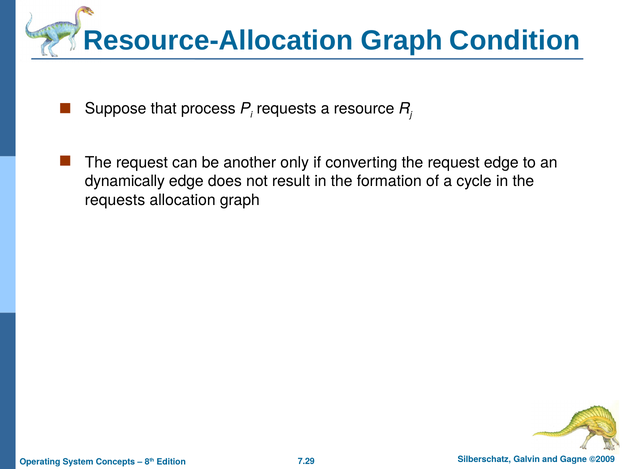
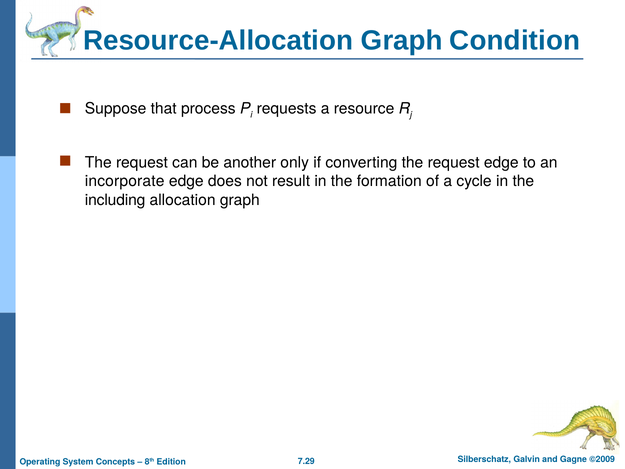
dynamically: dynamically -> incorporate (125, 181)
requests: requests -> including (115, 200)
